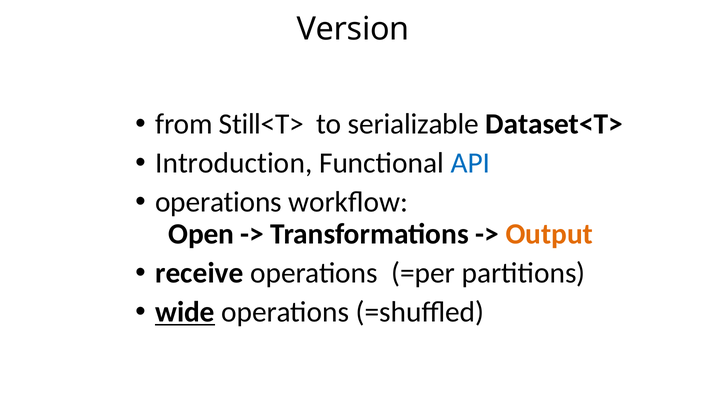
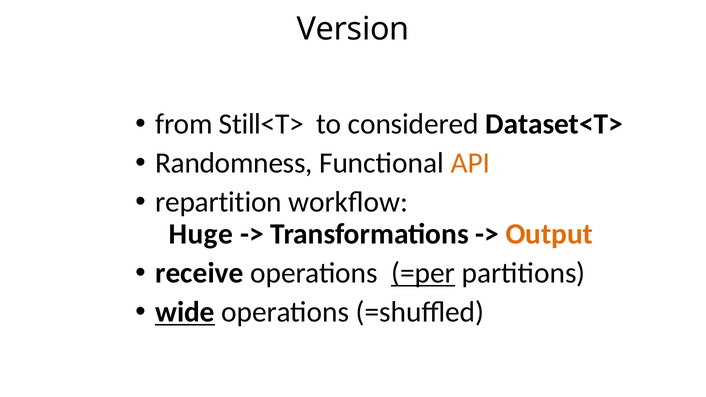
serializable: serializable -> considered (413, 124)
Introduction: Introduction -> Randomness (234, 163)
API colour: blue -> orange (470, 163)
operations: operations -> repartition (219, 202)
Open: Open -> Huge (201, 234)
=per underline: none -> present (423, 273)
